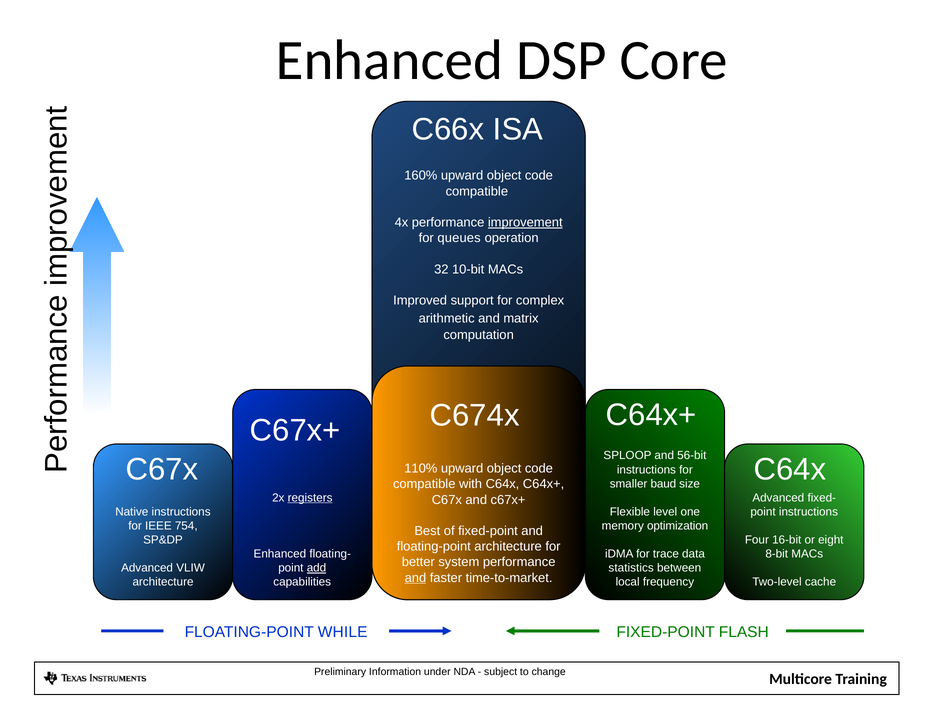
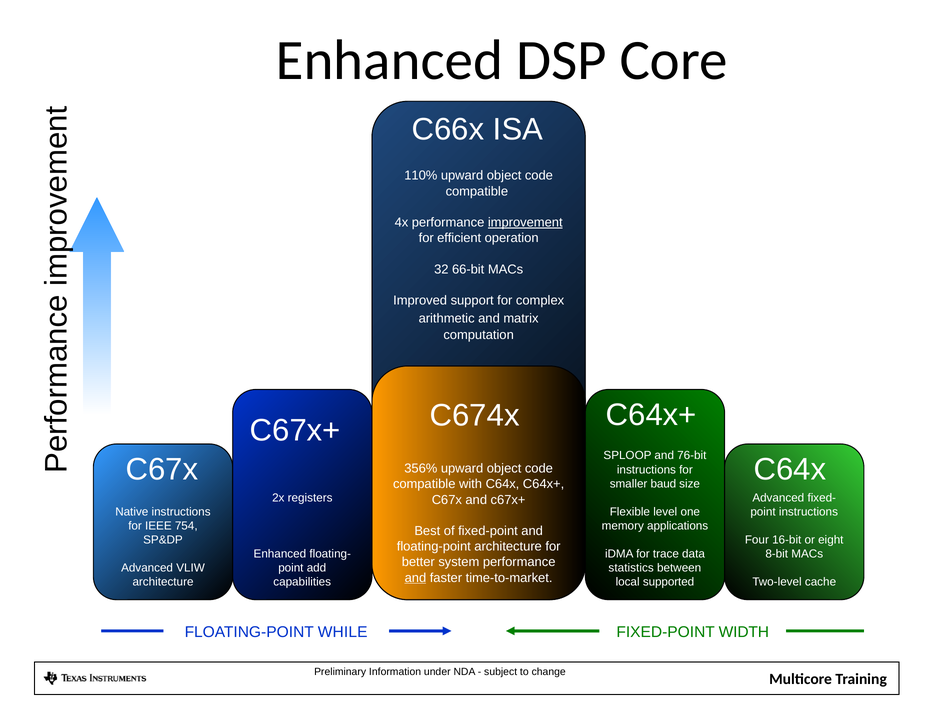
160%: 160% -> 110% (421, 176)
queues: queues -> efficient (459, 238)
10-bit: 10-bit -> 66-bit (468, 269)
56-bit: 56-bit -> 76-bit (692, 455)
110%: 110% -> 356% (421, 468)
registers underline: present -> none (310, 497)
optimization: optimization -> applications (678, 526)
add underline: present -> none (316, 568)
frequency: frequency -> supported (669, 582)
FLASH: FLASH -> WIDTH (744, 632)
